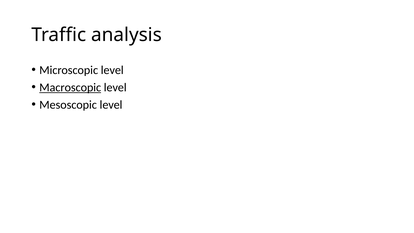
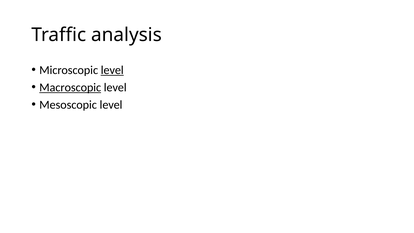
level underline: none -> present (112, 70)
